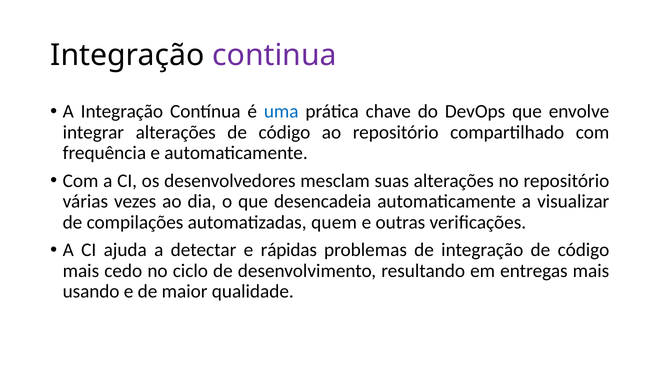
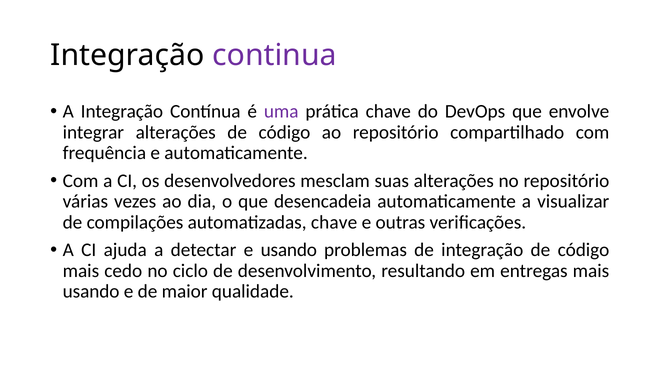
uma colour: blue -> purple (281, 112)
automatizadas quem: quem -> chave (334, 222)
e rápidas: rápidas -> usando (289, 250)
